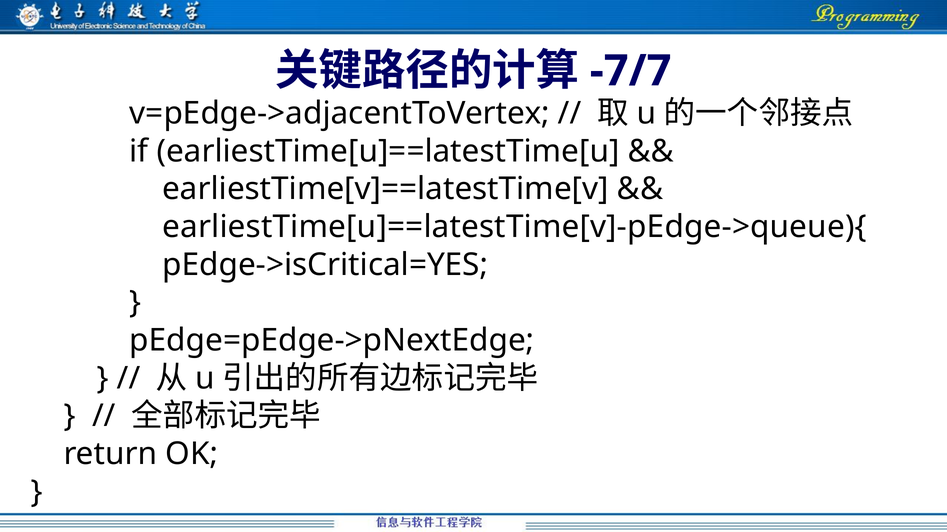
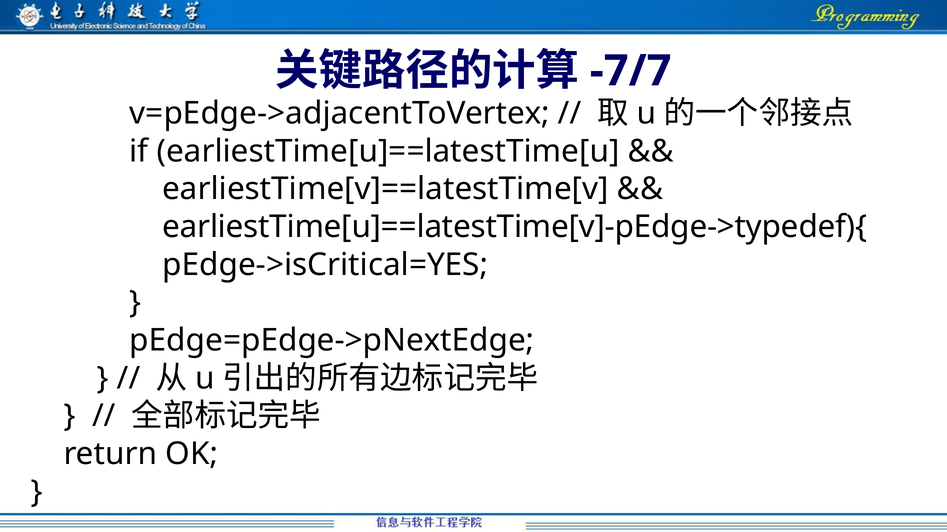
earliestTime[u]==latestTime[v]-pEdge->queue){: earliestTime[u]==latestTime[v]-pEdge->queue){ -> earliestTime[u]==latestTime[v]-pEdge->typedef){ (515, 227)
